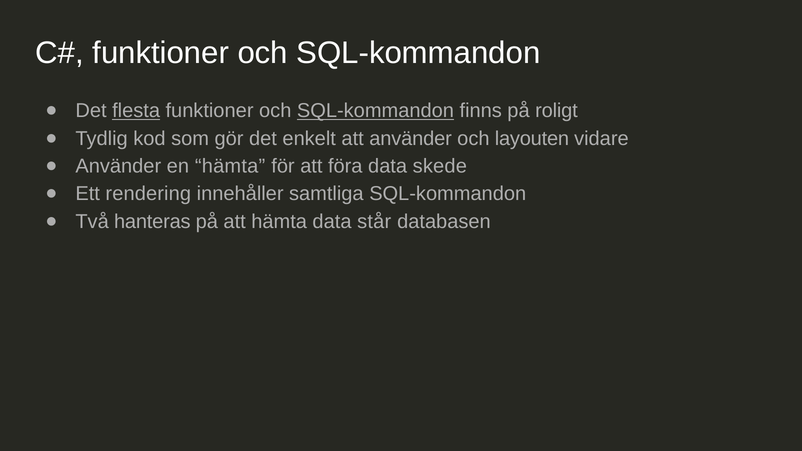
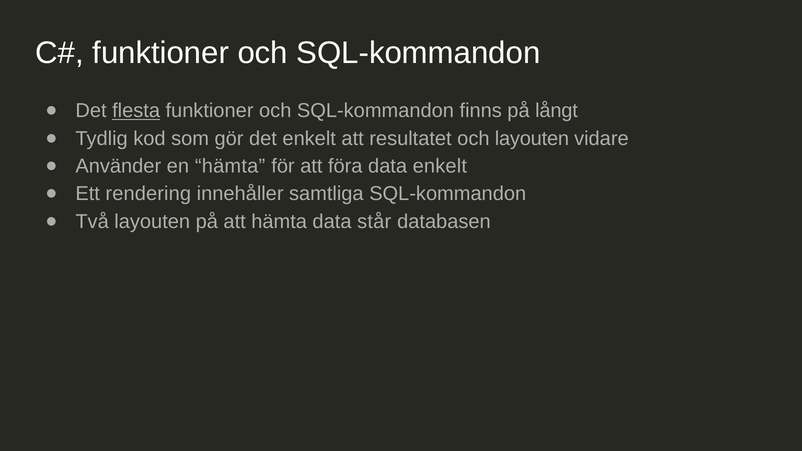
SQL-kommandon underline: present -> none (375, 111)
roligt: roligt -> långt (557, 111)
att använder: använder -> resultatet (410, 139)
data skede: skede -> enkelt (440, 166)
Två hanteras: hanteras -> layouten (152, 222)
